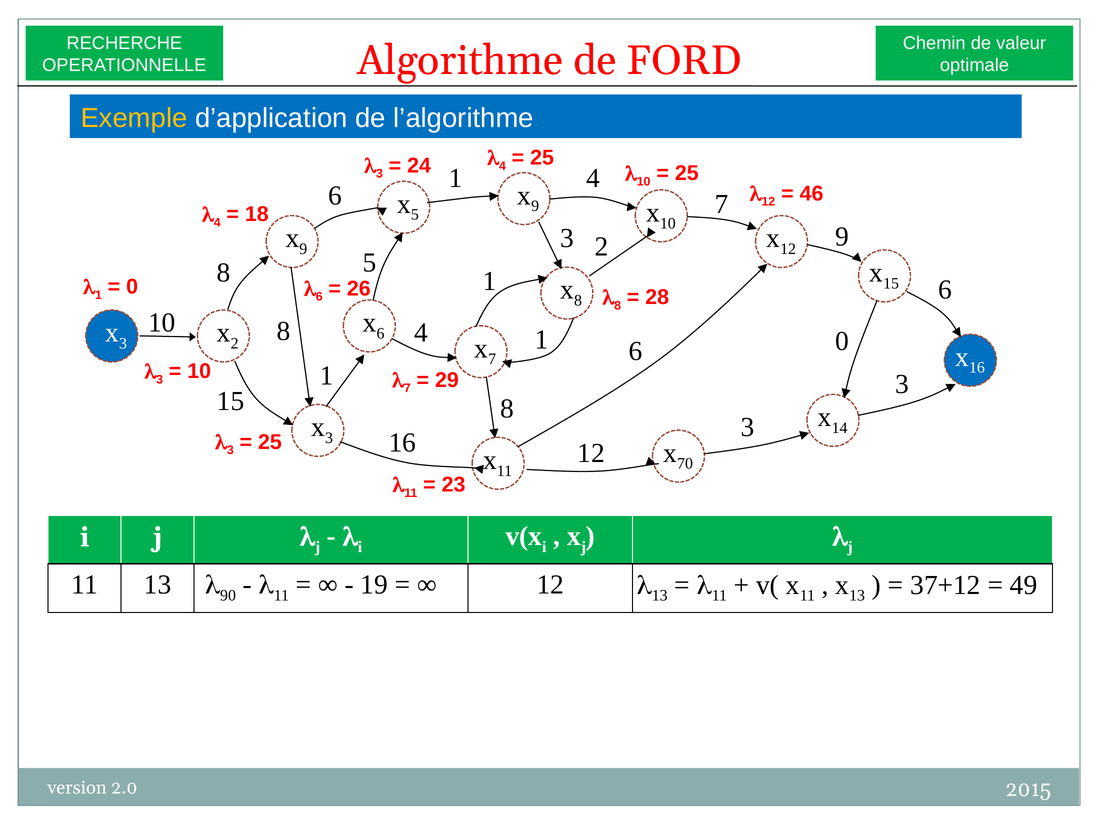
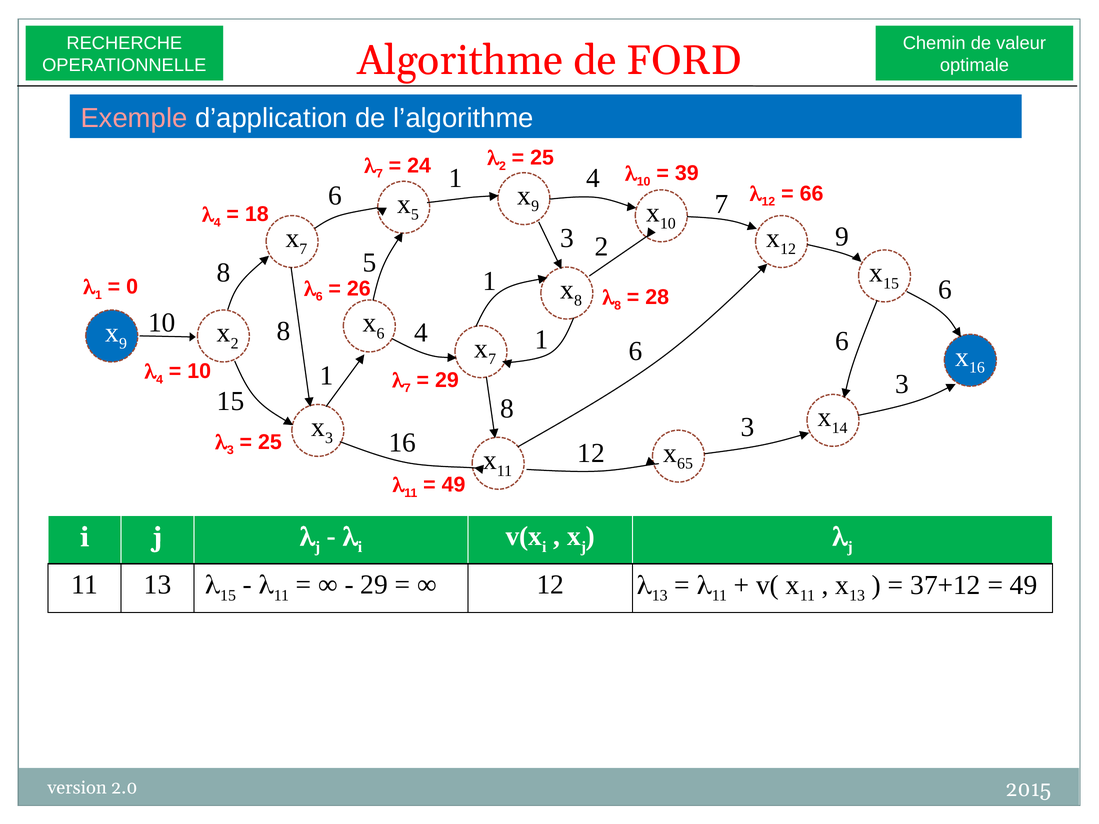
Exemple colour: yellow -> pink (134, 118)
3: 3 -> 7 (379, 174)
4: 4 -> 2 (502, 166)
25: 25 -> 39 (687, 173)
46: 46 -> 66 (812, 194)
9: 9 -> 7 (303, 249)
3: 3 -> 9 (123, 344)
6 0: 0 -> 6 (842, 341)
3: 3 -> 4 (160, 380)
70: 70 -> 65 (685, 464)
23: 23 -> 49 (454, 485)
90: 90 -> 15 (228, 596)
19: 19 -> 29 (374, 585)
